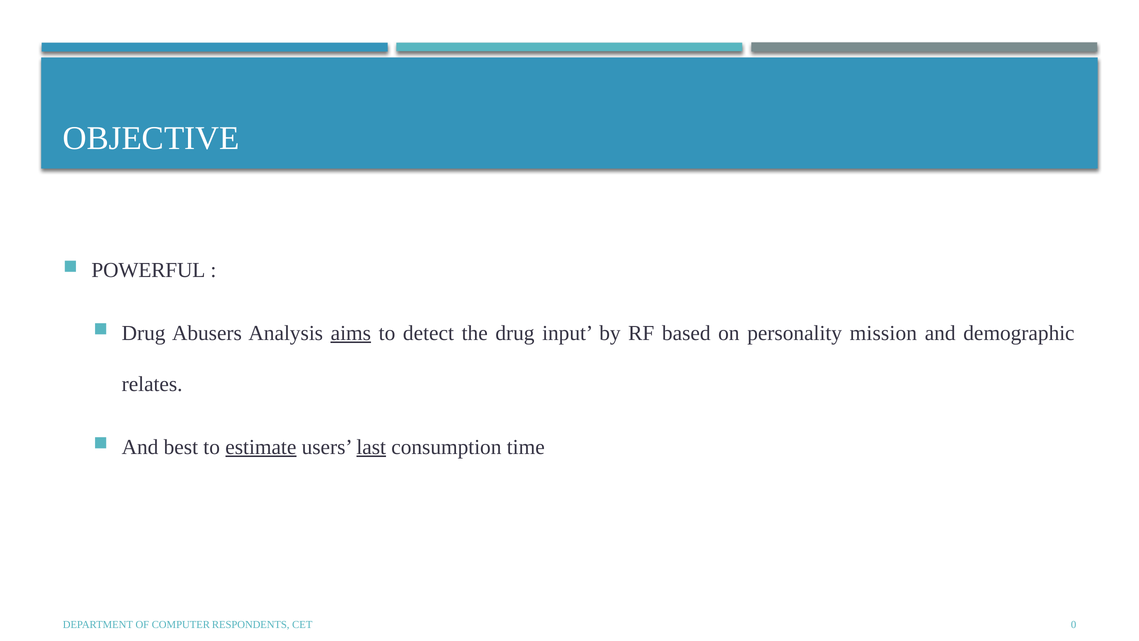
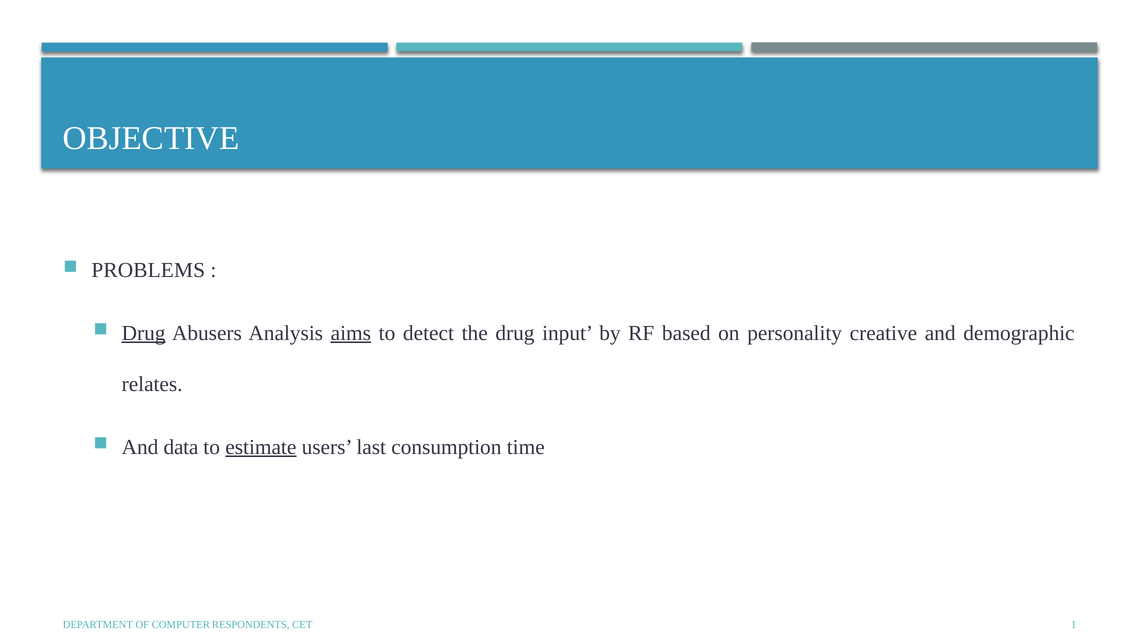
POWERFUL: POWERFUL -> PROBLEMS (148, 270)
Drug underline: none -> present (144, 333)
mission: mission -> creative (883, 333)
best: best -> data (181, 447)
last underline: present -> none (371, 447)
0: 0 -> 1 (1074, 624)
